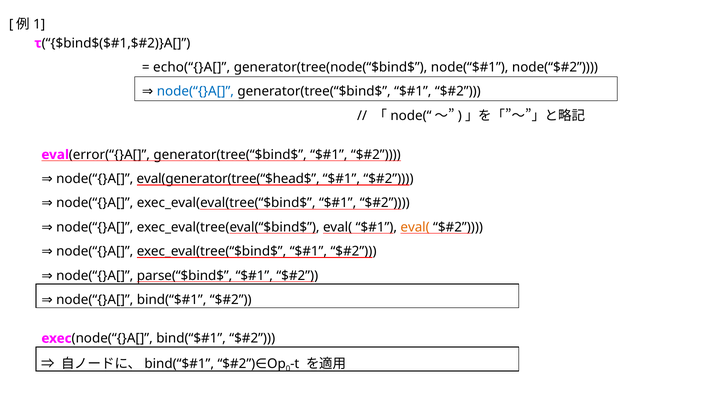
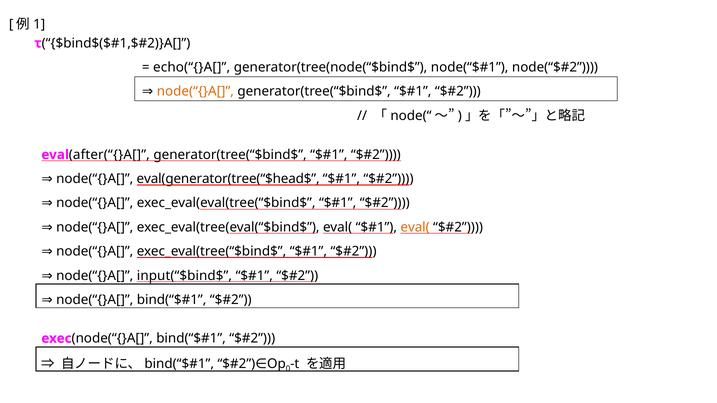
node(“{}A[ colour: blue -> orange (195, 92)
error(“{}A[: error(“{}A[ -> after(“{}A[ (109, 155)
parse(“$bind$: parse(“$bind$ -> input(“$bind$ (184, 276)
